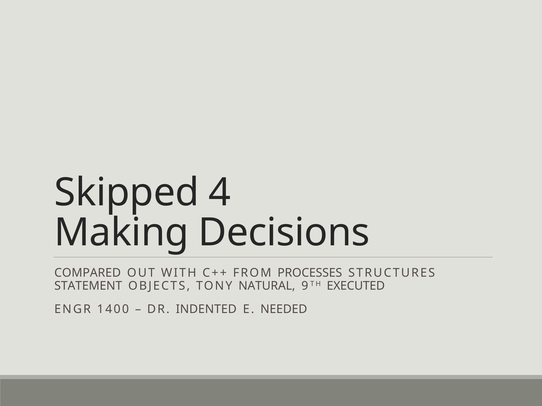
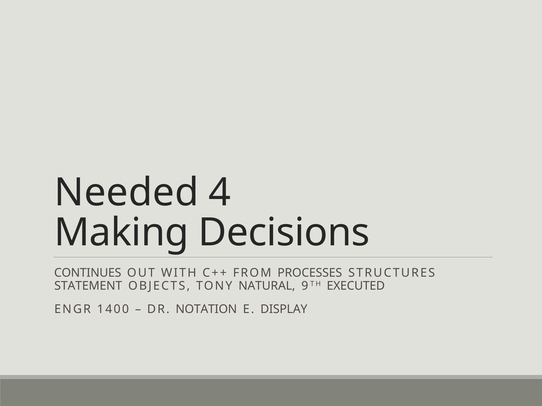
Skipped: Skipped -> Needed (127, 193)
COMPARED: COMPARED -> CONTINUES (88, 273)
INDENTED: INDENTED -> NOTATION (206, 310)
NEEDED: NEEDED -> DISPLAY (284, 310)
